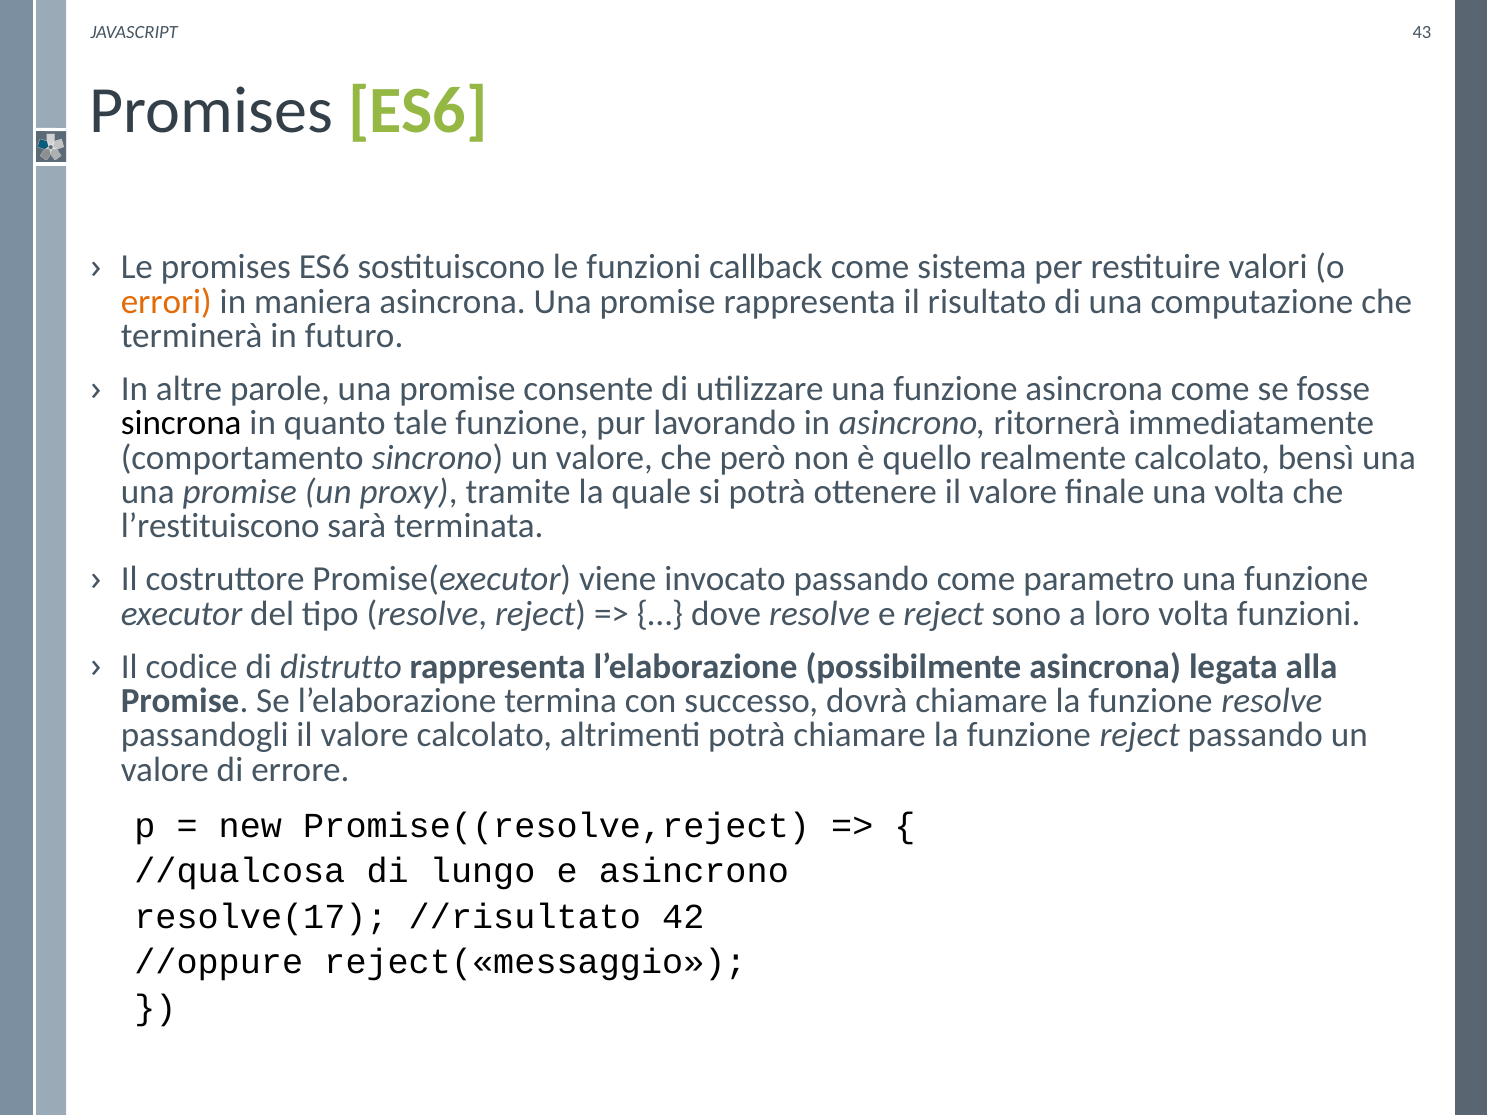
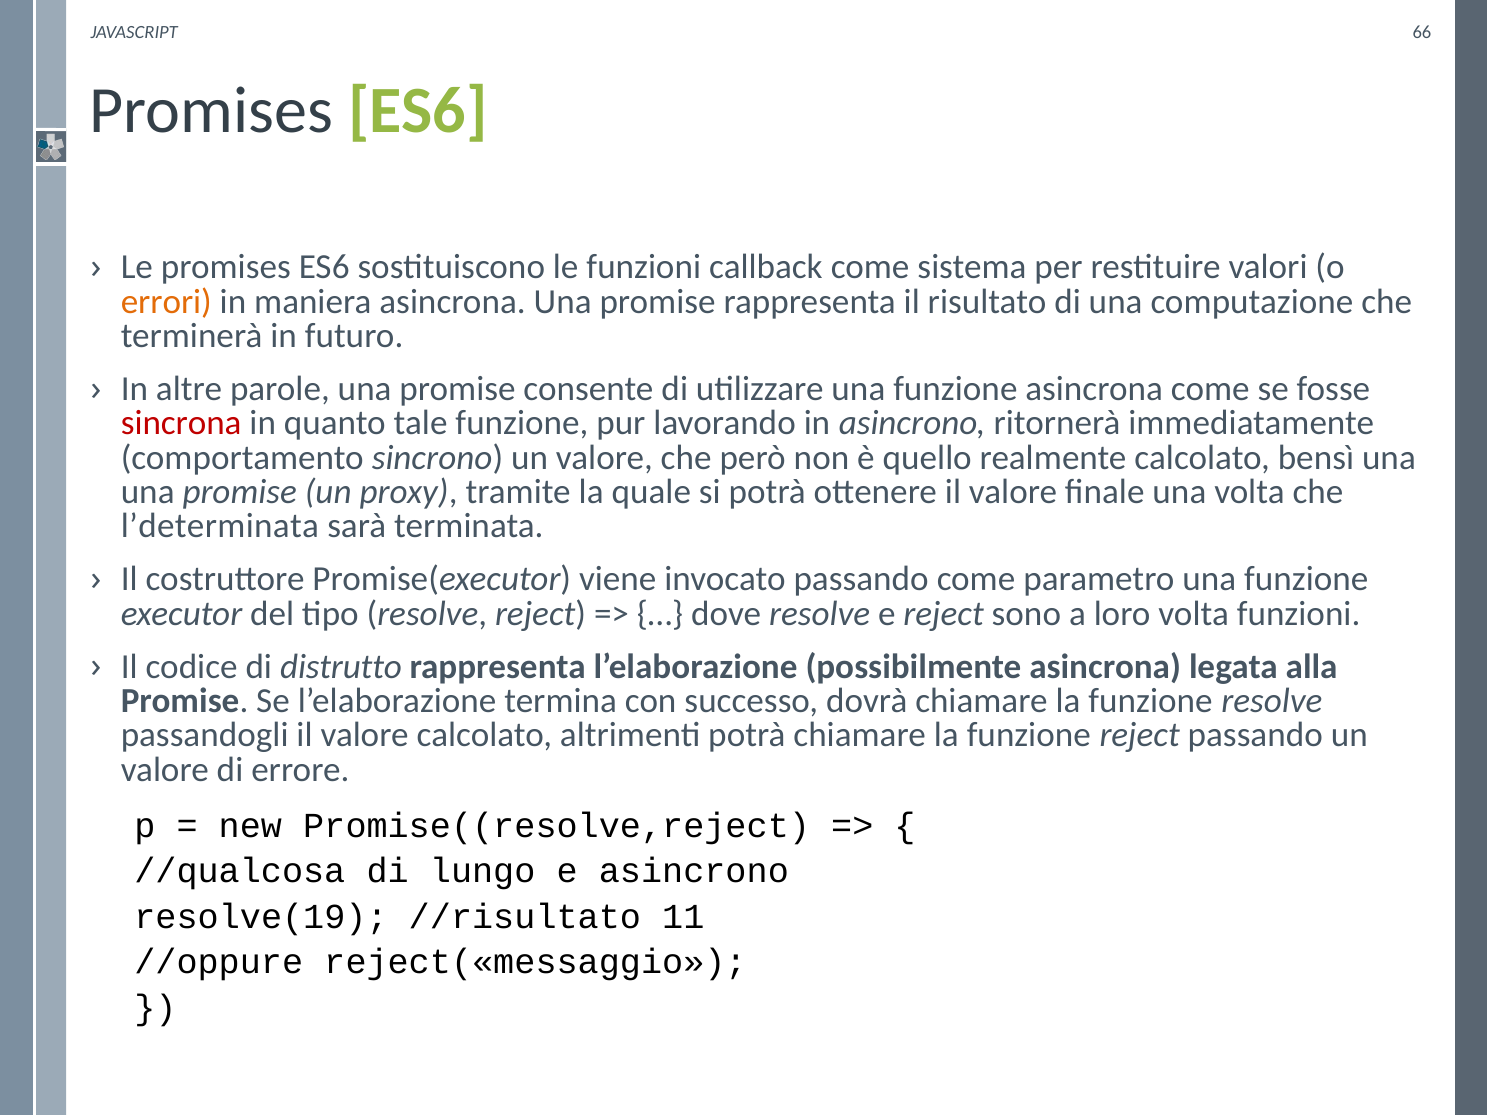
43: 43 -> 66 (1422, 32)
sincrona colour: black -> red (181, 423)
l’restituiscono: l’restituiscono -> l’determinata (220, 526)
resolve(17: resolve(17 -> resolve(19 (261, 917)
42: 42 -> 11 (683, 917)
